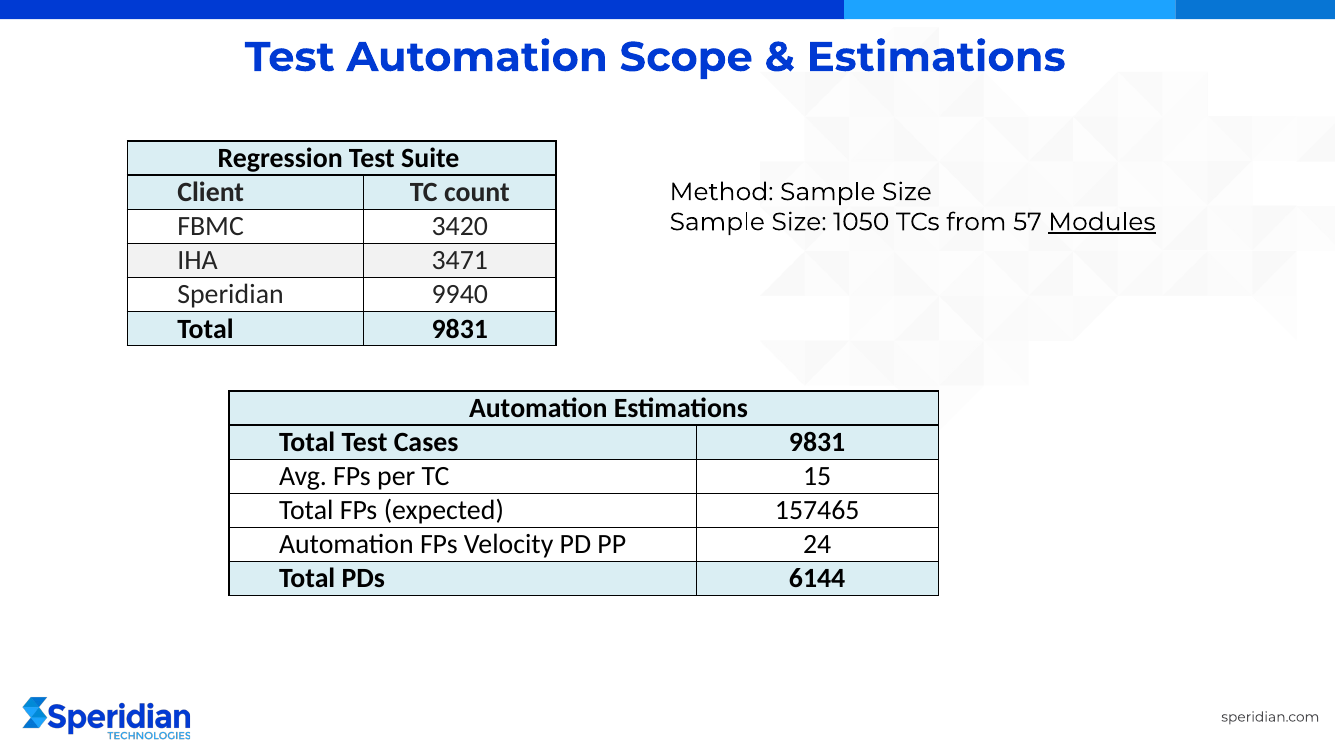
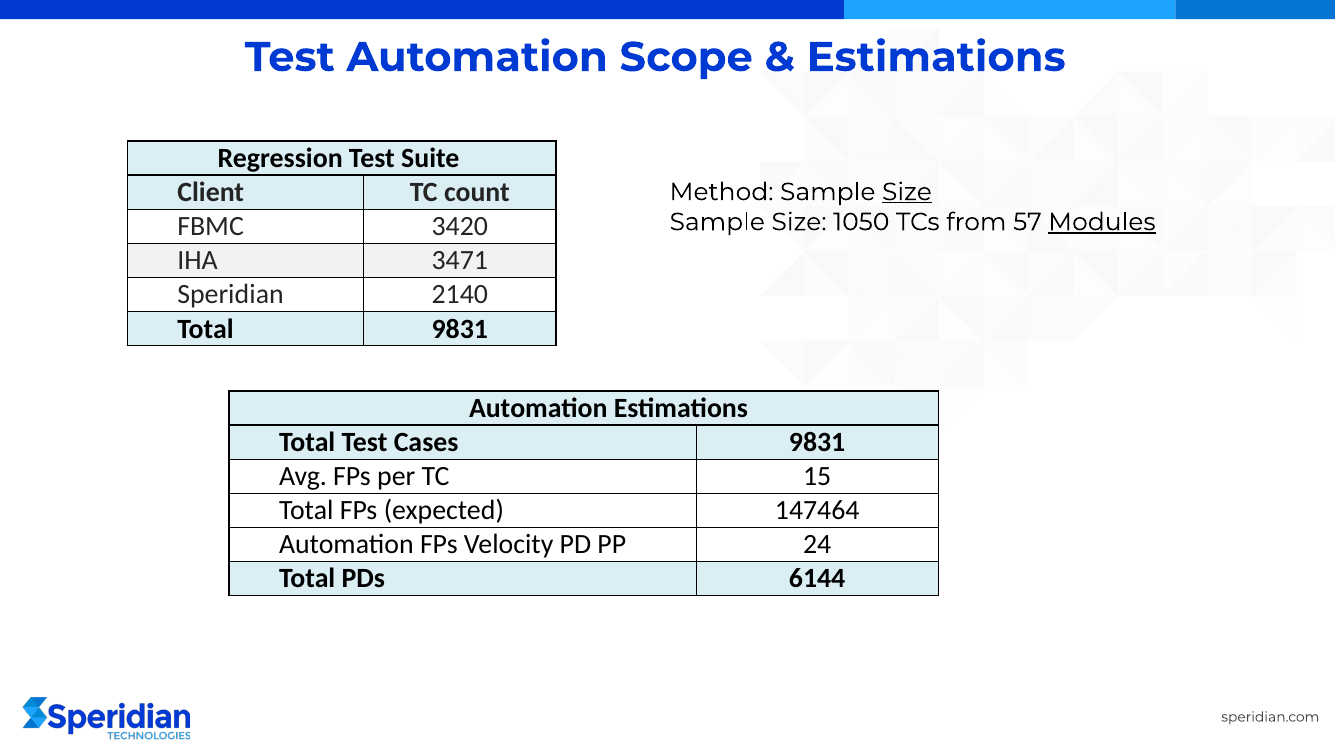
Size underline: none -> present (907, 192)
9940: 9940 -> 2140 (460, 295)
157465: 157465 -> 147464 (817, 511)
